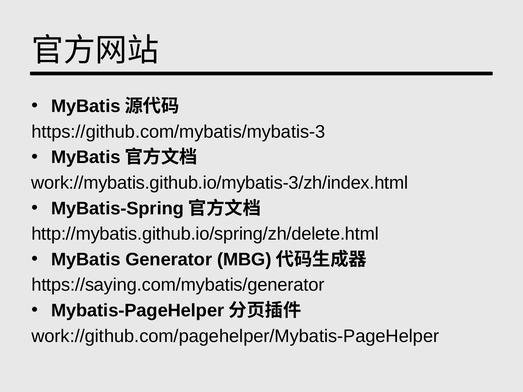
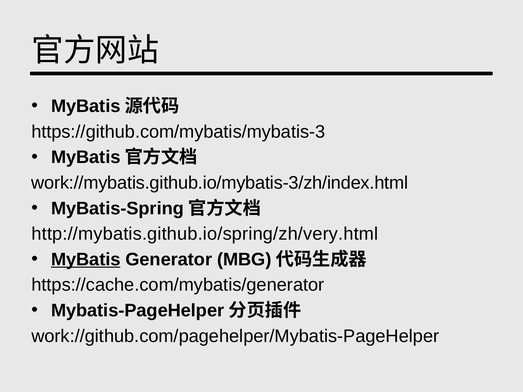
http://mybatis.github.io/spring/zh/delete.html: http://mybatis.github.io/spring/zh/delete.html -> http://mybatis.github.io/spring/zh/very.html (205, 234)
MyBatis underline: none -> present (86, 260)
https://saying.com/mybatis/generator: https://saying.com/mybatis/generator -> https://cache.com/mybatis/generator (178, 285)
